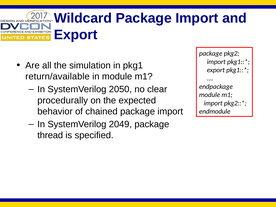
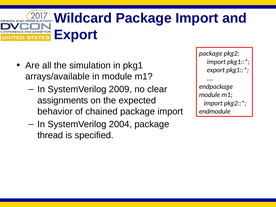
return/available: return/available -> arrays/available (58, 76)
2050: 2050 -> 2009 (120, 89)
procedurally: procedurally -> assignments (63, 100)
2049: 2049 -> 2004 (120, 124)
